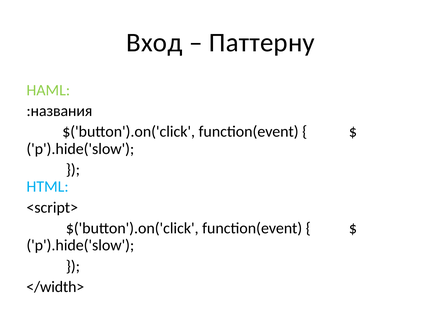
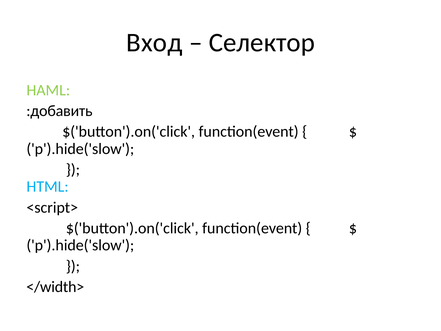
Паттерну: Паттерну -> Селектор (262, 43)
:названия: :названия -> :добавить (59, 111)
